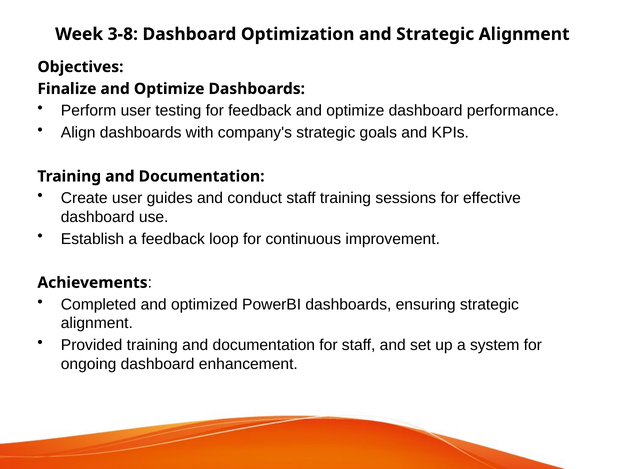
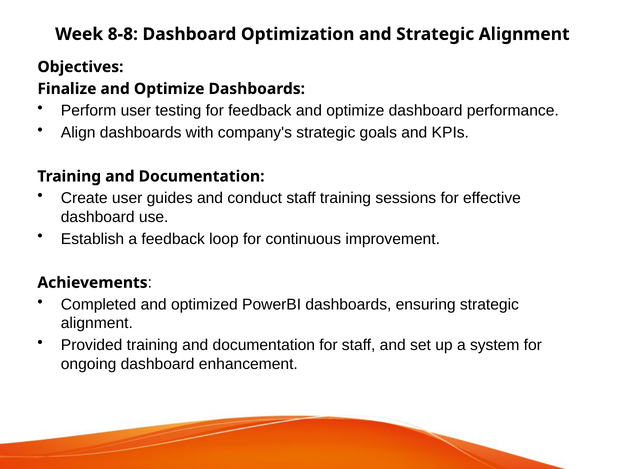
3-8: 3-8 -> 8-8 (123, 34)
